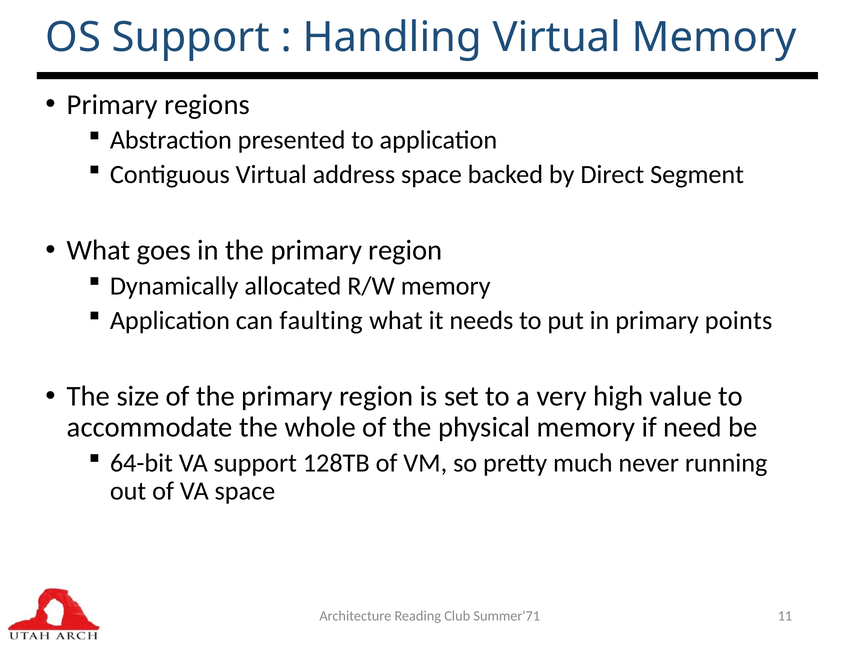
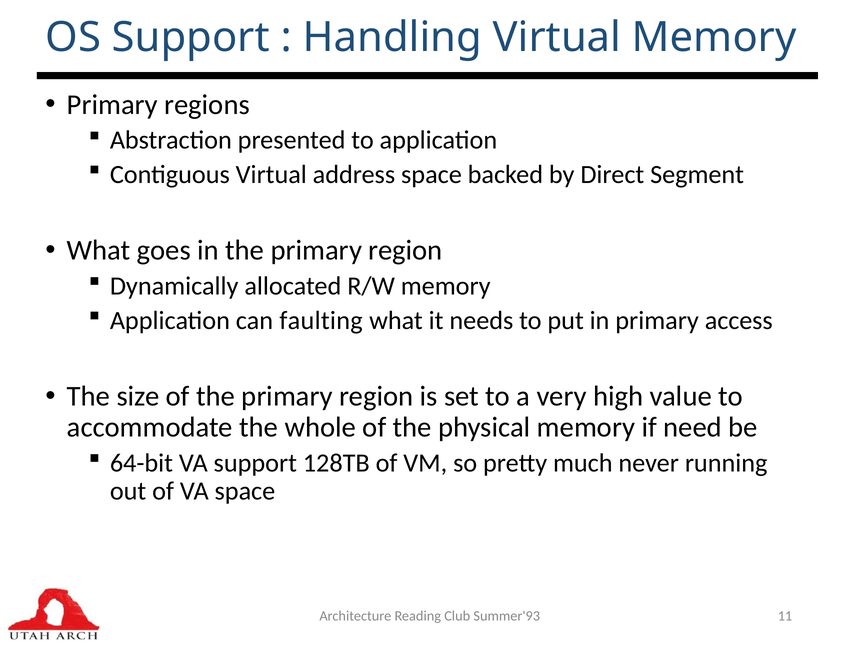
points: points -> access (739, 320)
Summer'71: Summer'71 -> Summer'93 (507, 616)
